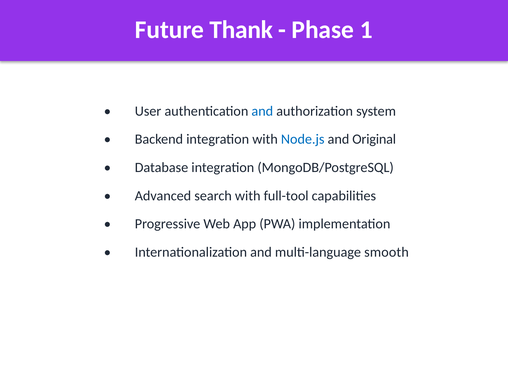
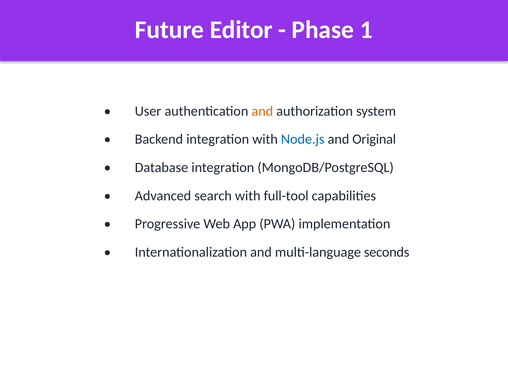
Thank: Thank -> Editor (241, 30)
and colour: blue -> orange (262, 111)
smooth: smooth -> seconds (387, 252)
